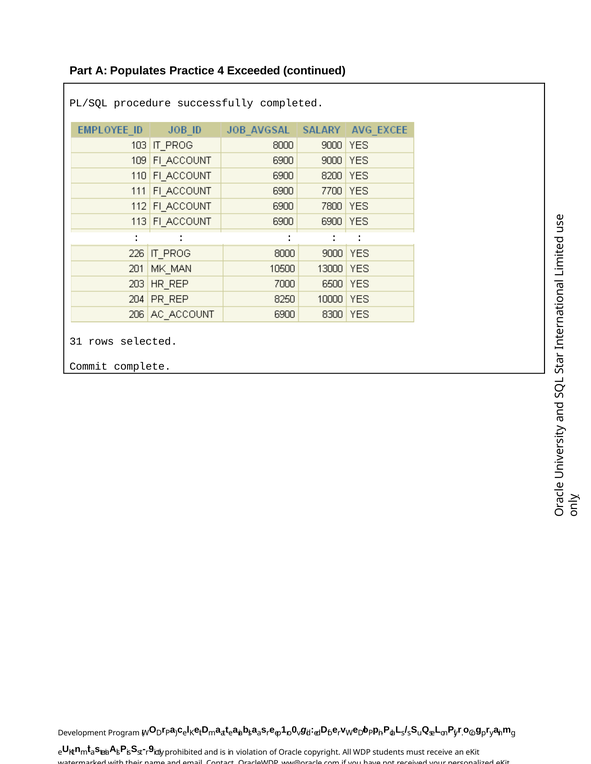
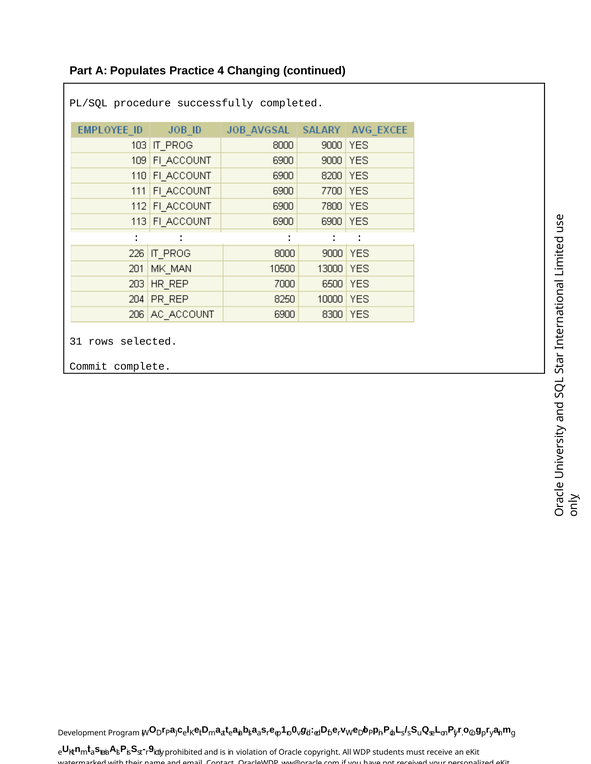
Exceeded: Exceeded -> Changing (254, 71)
